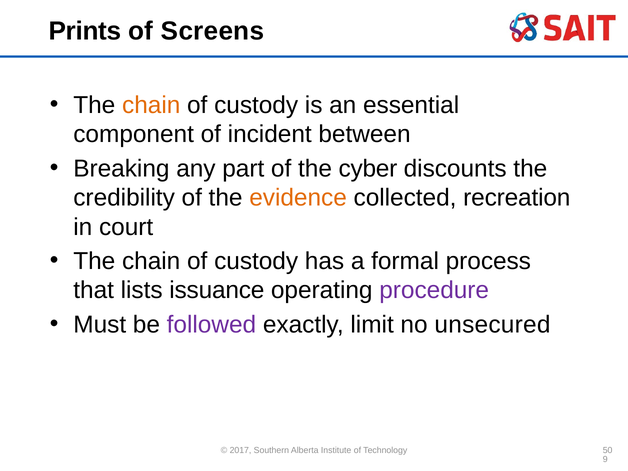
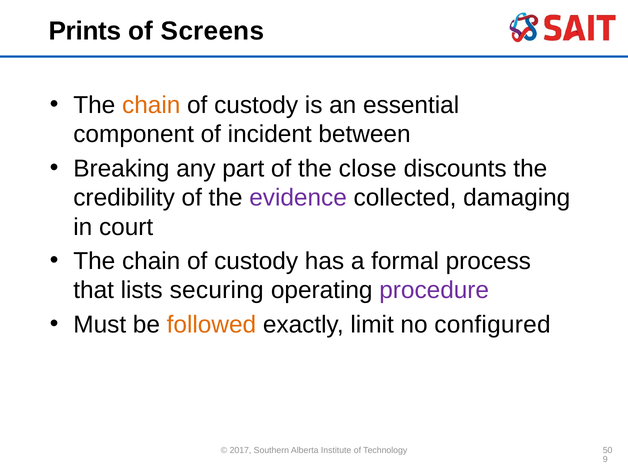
cyber: cyber -> close (368, 169)
evidence colour: orange -> purple (298, 198)
recreation: recreation -> damaging (517, 198)
issuance: issuance -> securing (217, 290)
followed colour: purple -> orange (211, 325)
unsecured: unsecured -> configured (492, 325)
